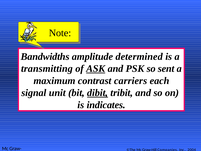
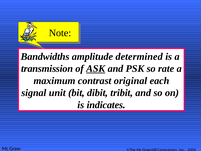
transmitting: transmitting -> transmission (47, 69)
sent: sent -> rate (166, 69)
carriers: carriers -> original (131, 81)
dibit underline: present -> none (98, 93)
